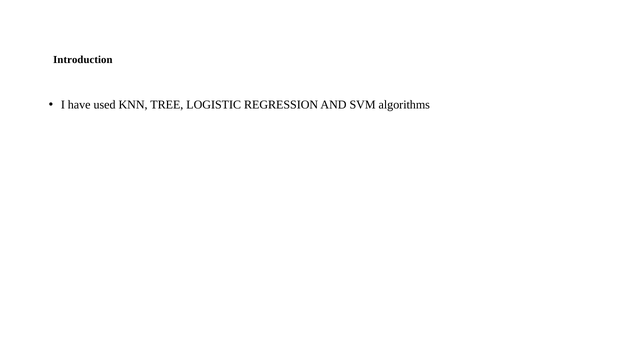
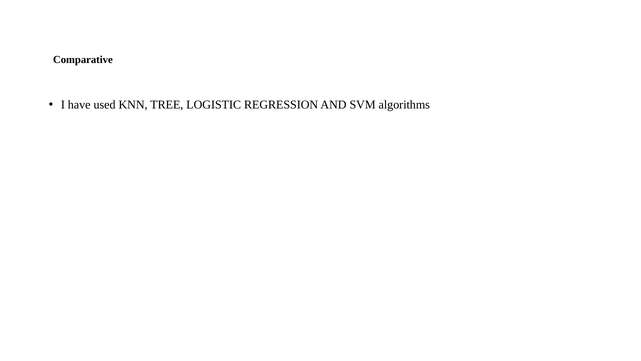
Introduction: Introduction -> Comparative (83, 60)
